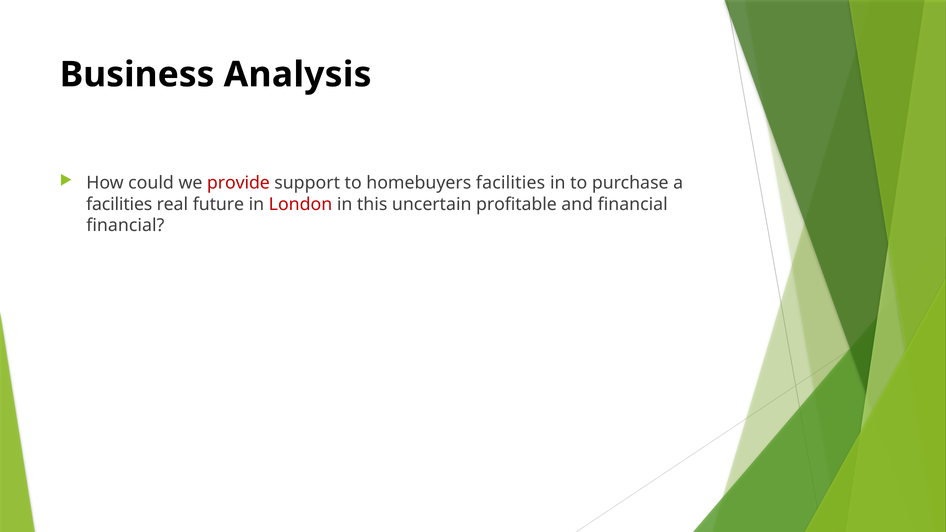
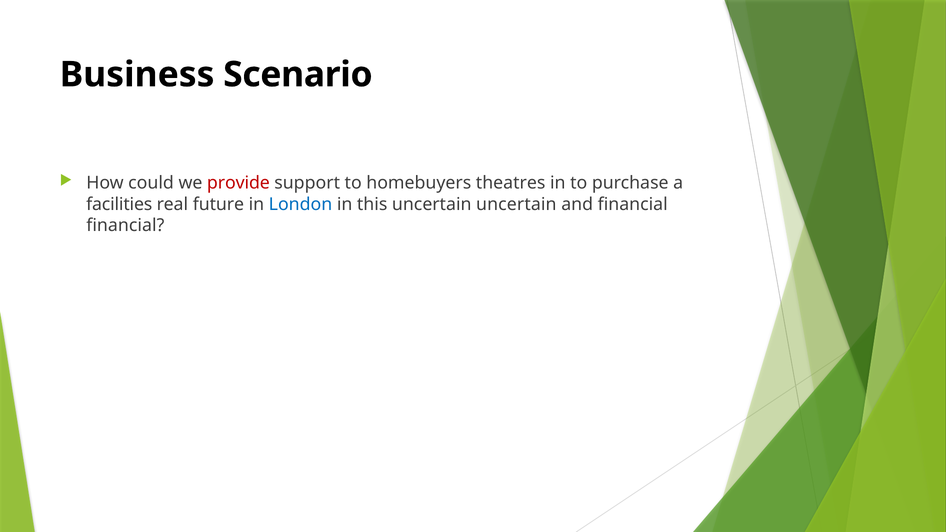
Analysis: Analysis -> Scenario (298, 75)
homebuyers facilities: facilities -> theatres (511, 183)
London colour: red -> blue (300, 204)
uncertain profitable: profitable -> uncertain (516, 204)
